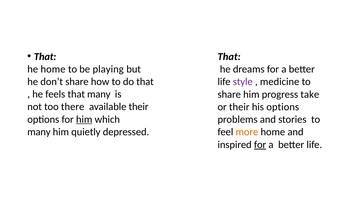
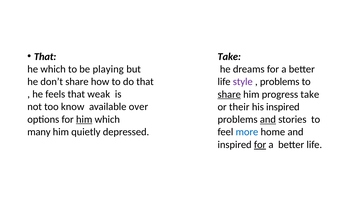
That: That -> Take (229, 57)
he home: home -> which (53, 69)
medicine: medicine -> problems (280, 82)
that many: many -> weak (99, 94)
share underline: none -> present (229, 94)
there: there -> know (73, 107)
available their: their -> over (138, 107)
his options: options -> inspired (283, 107)
and underline: none -> present (268, 119)
more colour: orange -> blue (247, 132)
